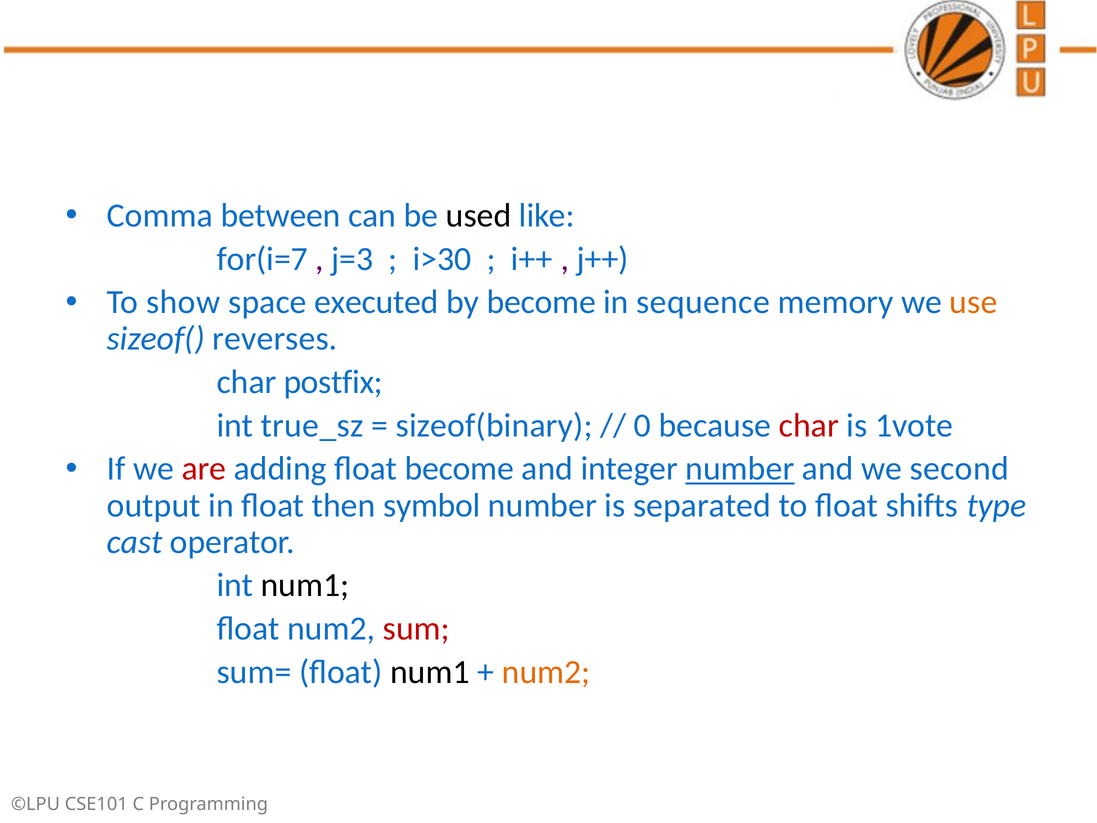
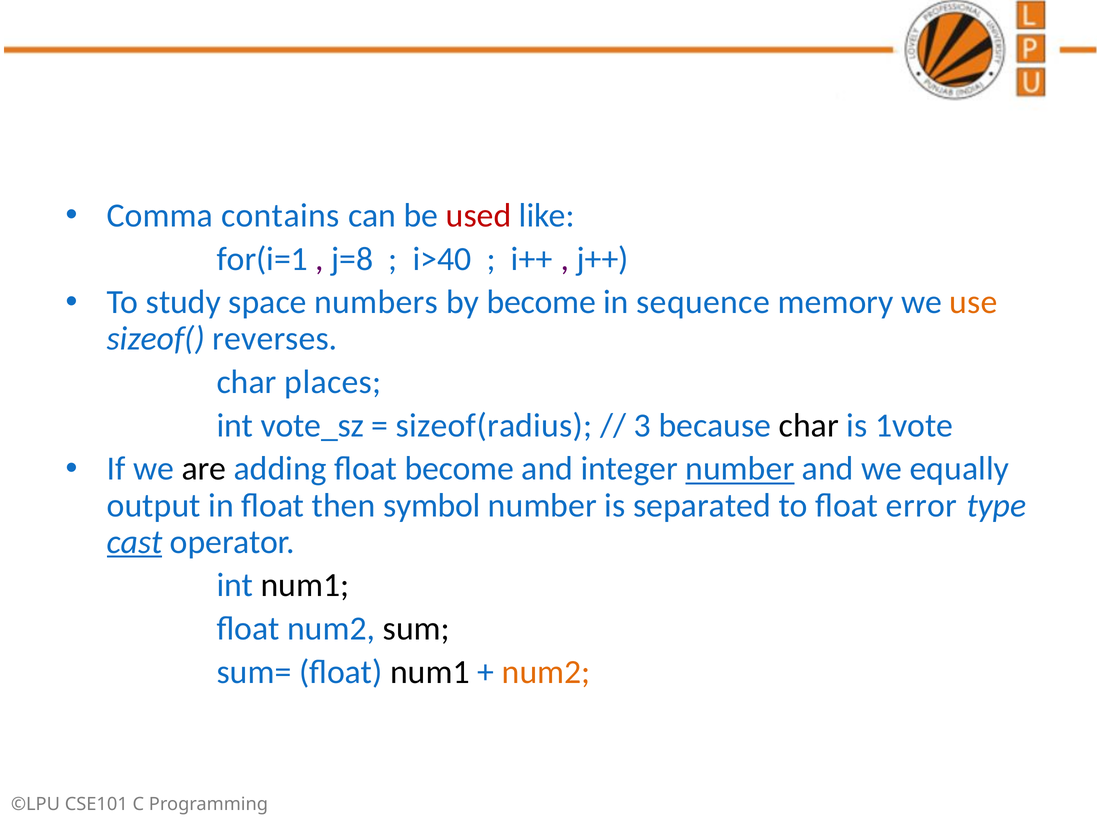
between: between -> contains (280, 216)
used colour: black -> red (479, 216)
for(i=7: for(i=7 -> for(i=1 (262, 259)
j=3: j=3 -> j=8 (352, 259)
i>30: i>30 -> i>40 (442, 259)
show: show -> study (183, 302)
executed: executed -> numbers (376, 302)
postfix: postfix -> places (333, 382)
true_sz: true_sz -> vote_sz (312, 425)
sizeof(binary: sizeof(binary -> sizeof(radius (494, 425)
0: 0 -> 3 (642, 425)
char colour: red -> black (809, 425)
are colour: red -> black (204, 469)
second: second -> equally (959, 469)
shifts: shifts -> error (922, 505)
cast underline: none -> present (135, 542)
sum colour: red -> black (416, 628)
